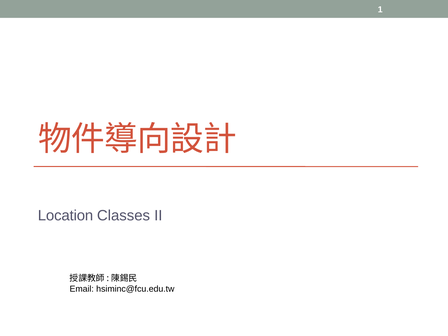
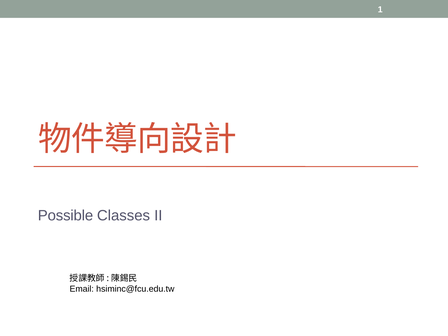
Location: Location -> Possible (66, 216)
